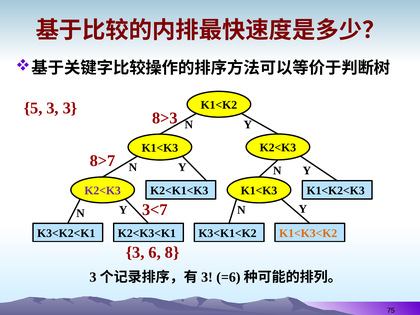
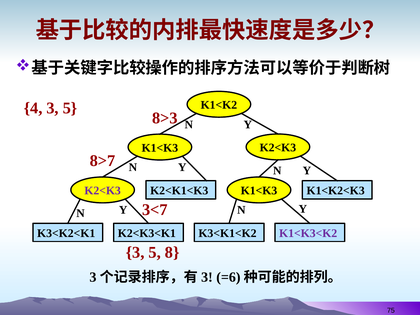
5: 5 -> 4 (33, 108)
3: 3 -> 5 (70, 108)
K1<K3<K2 colour: orange -> purple (308, 233)
6: 6 -> 5 (155, 253)
